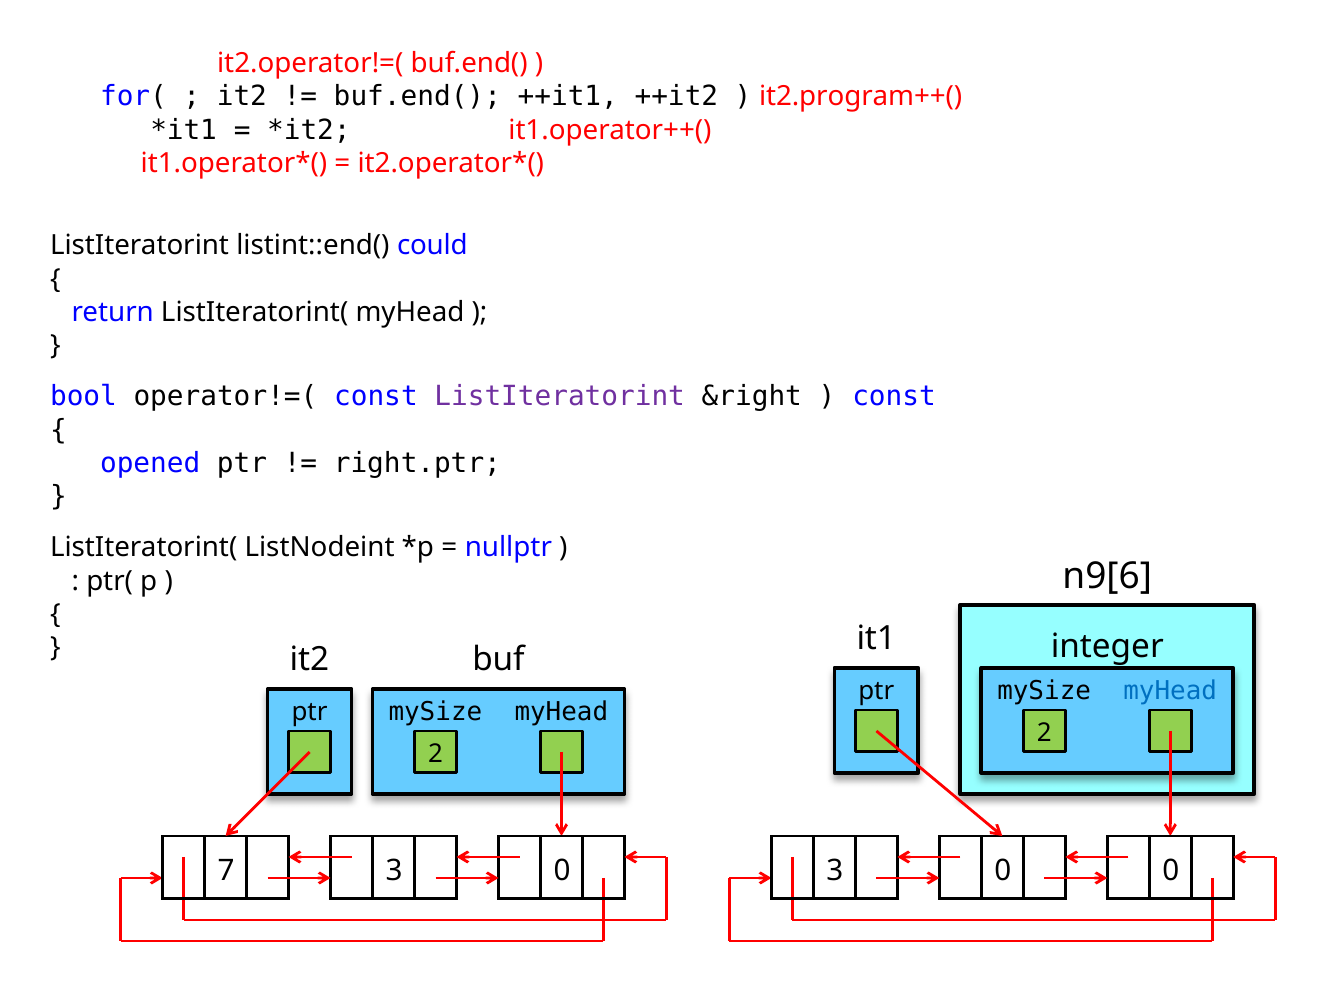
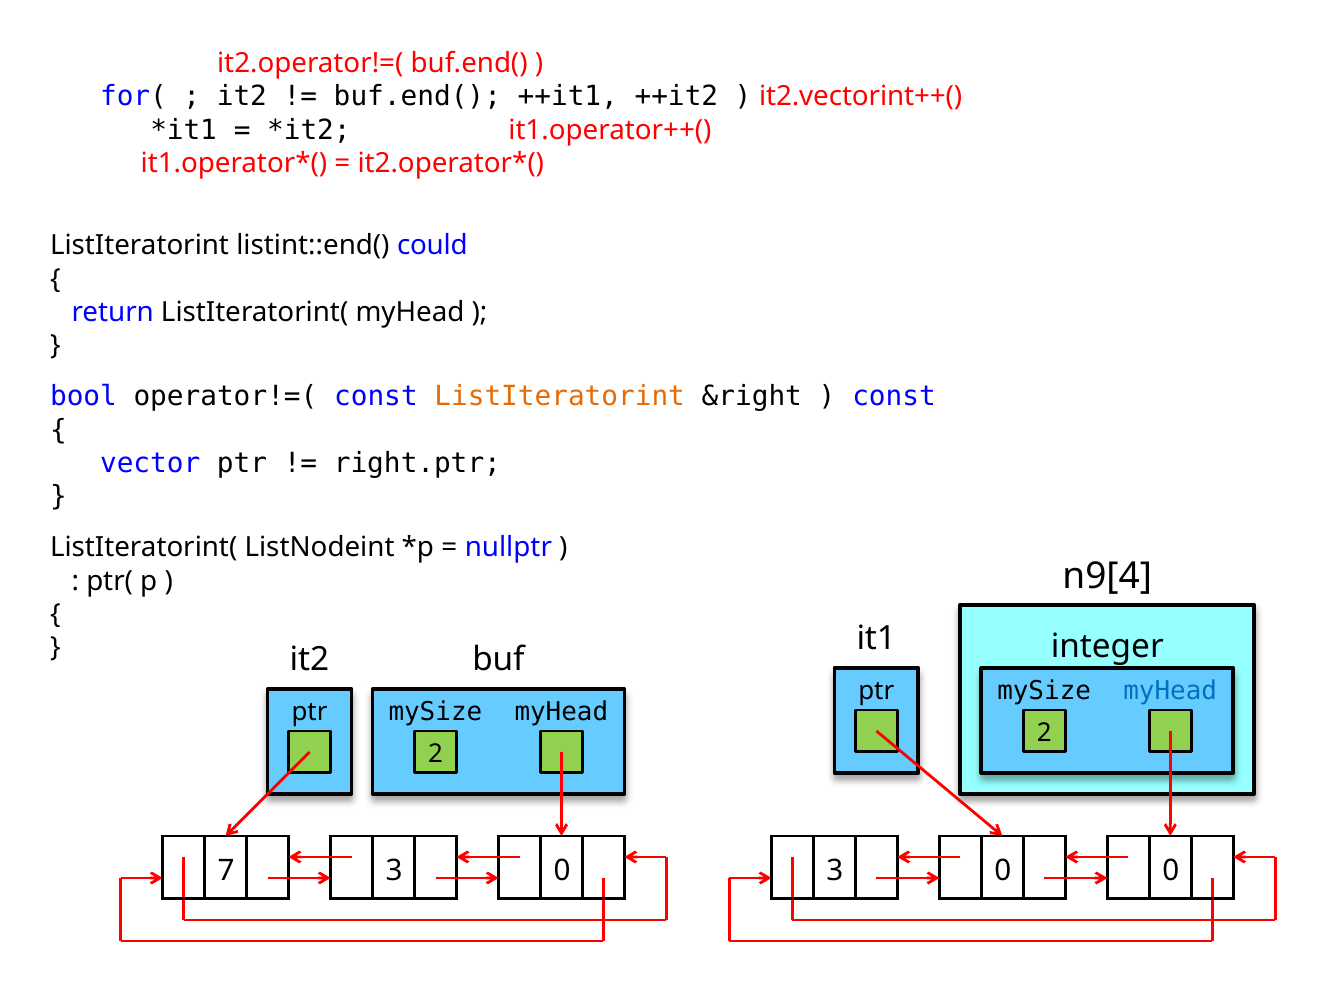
it2.program++(: it2.program++( -> it2.vectorint++( (861, 97)
ListIteratorint colour: purple -> orange (560, 397)
opened: opened -> vector (150, 463)
n9[6: n9[6 -> n9[4 (1107, 576)
